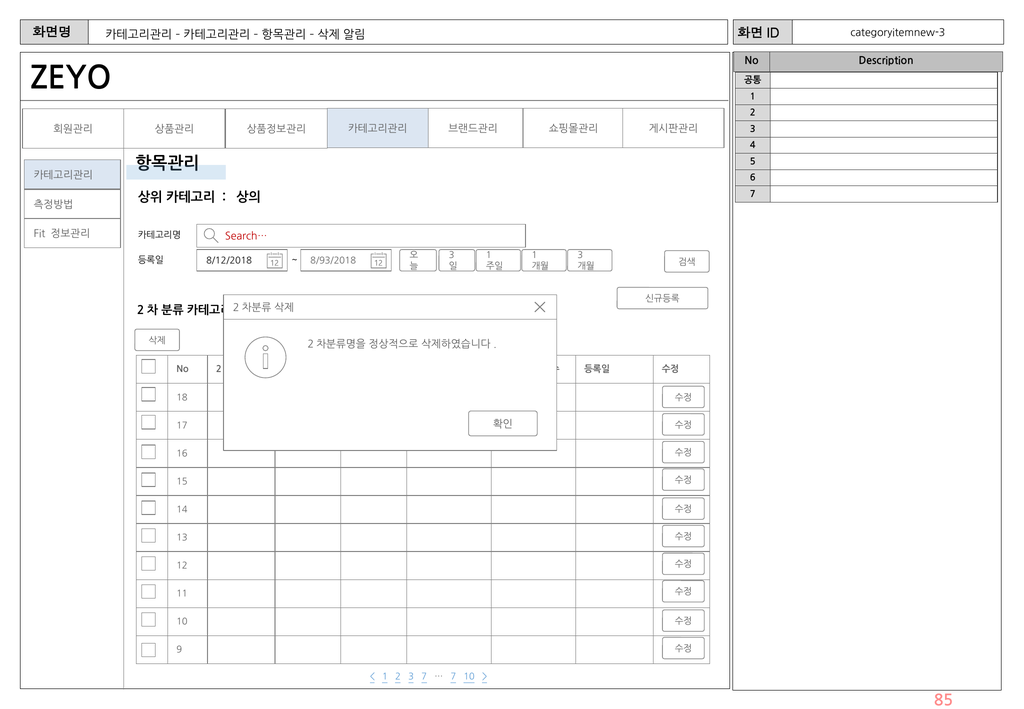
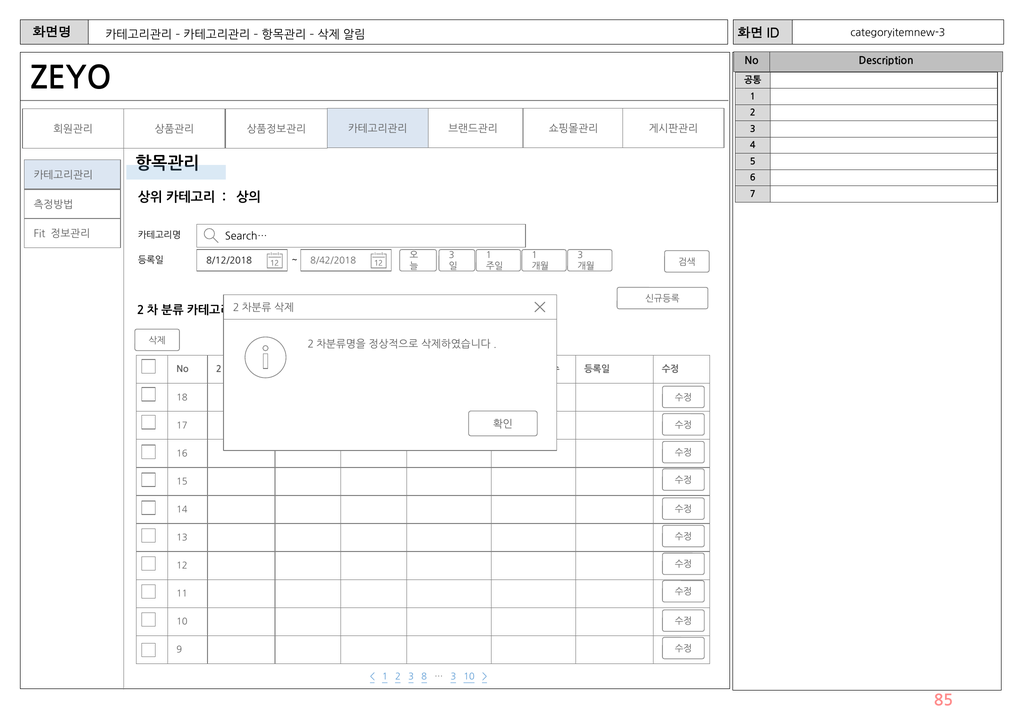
Search… colour: red -> black (246, 236)
8/93/2018: 8/93/2018 -> 8/42/2018 (333, 261)
3 7: 7 -> 8 (424, 677)
7: 7 -> 3 (453, 677)
